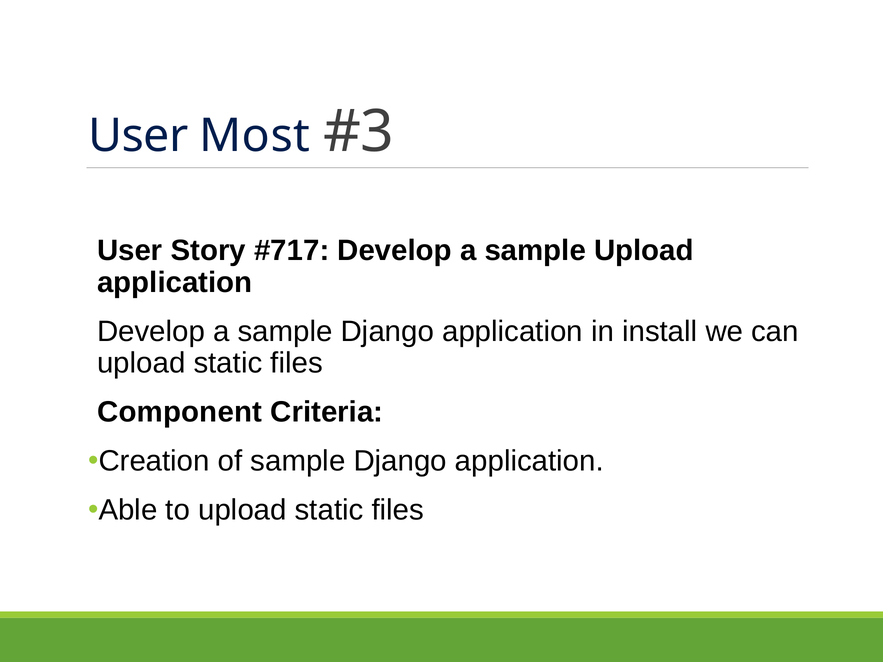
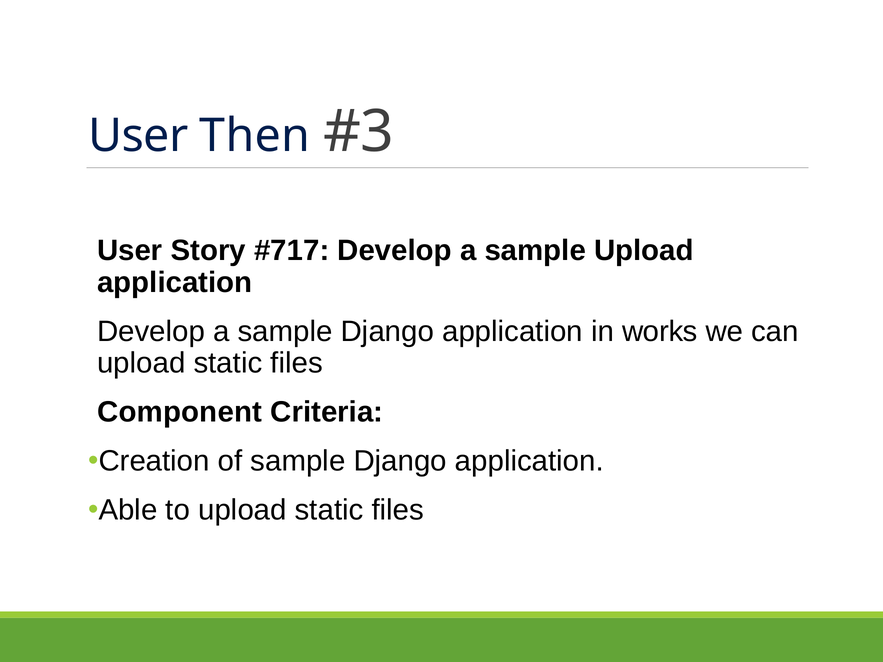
Most: Most -> Then (255, 136)
install: install -> works (660, 332)
